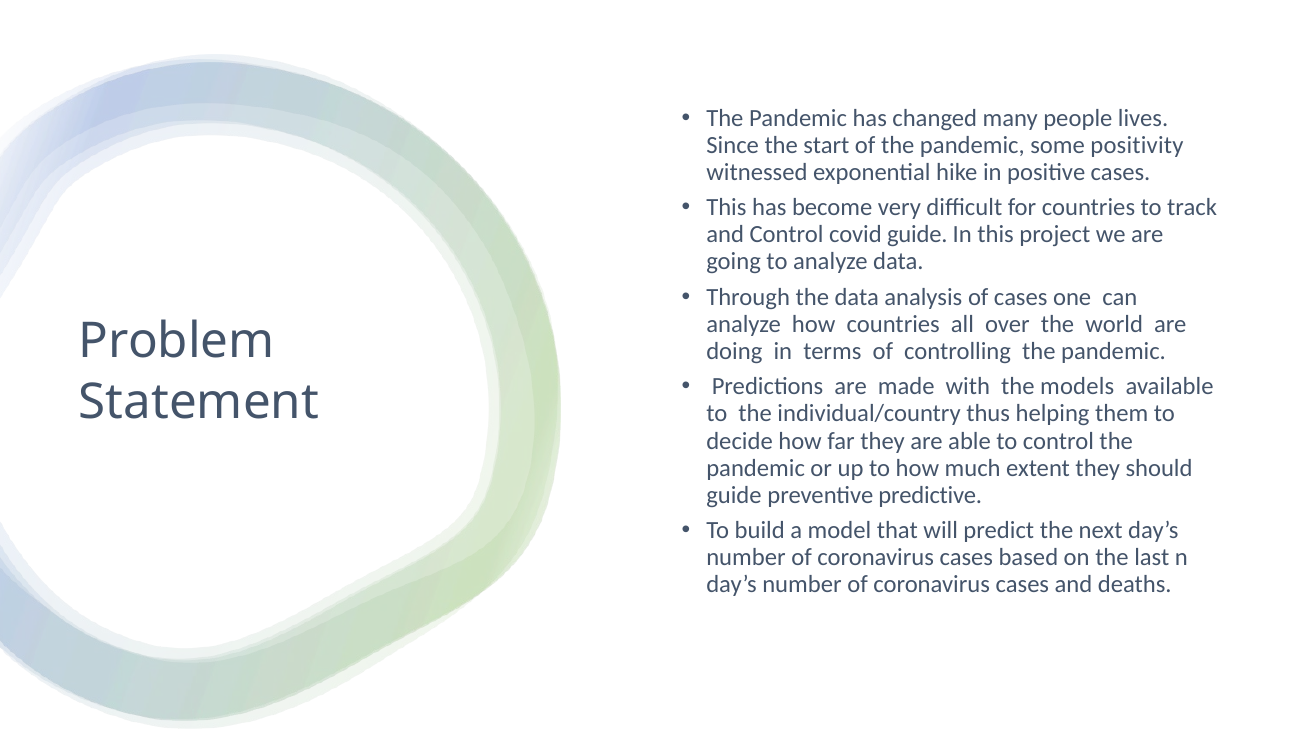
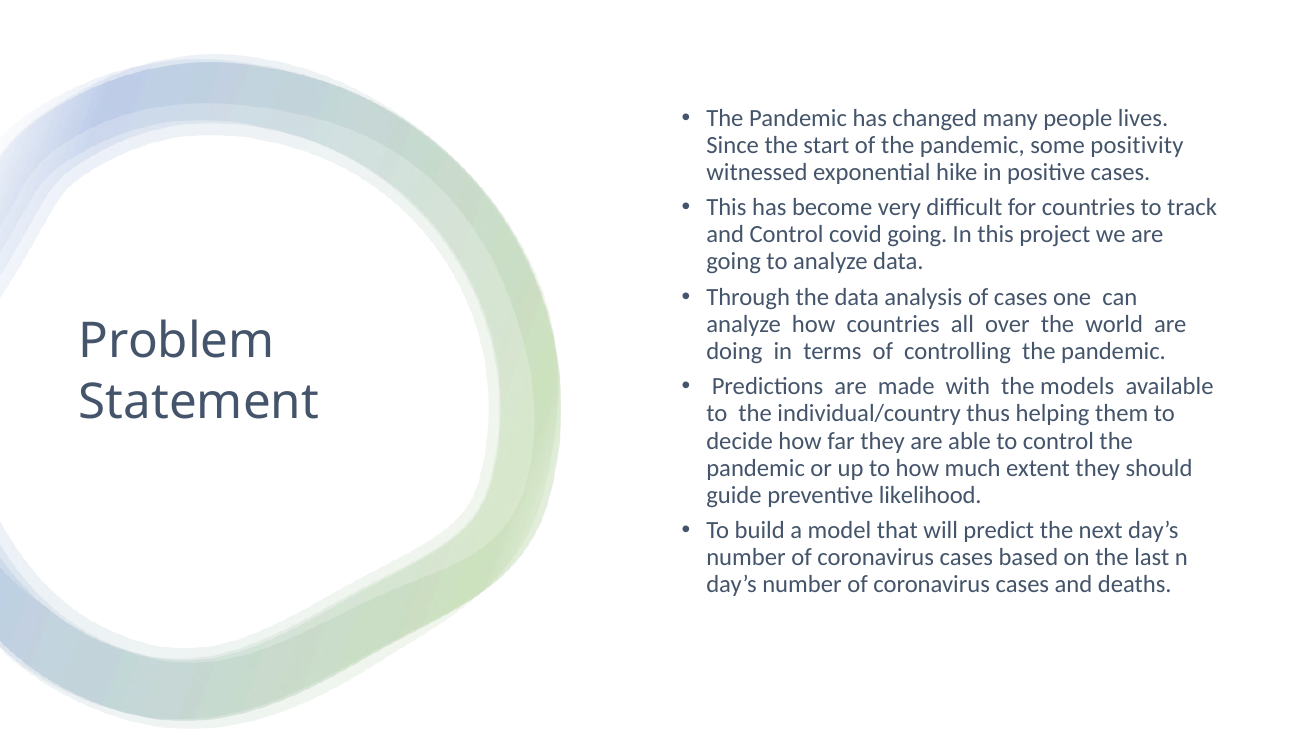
covid guide: guide -> going (917, 235)
predictive: predictive -> likelihood (930, 495)
